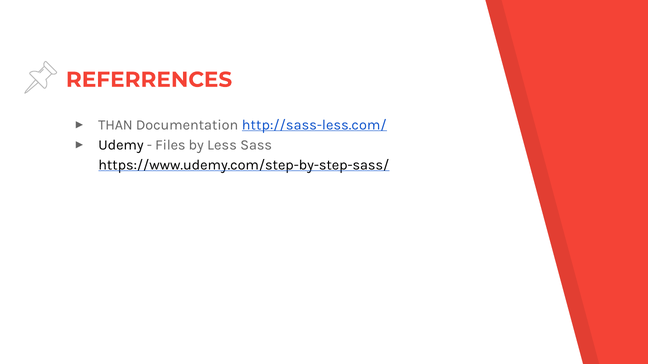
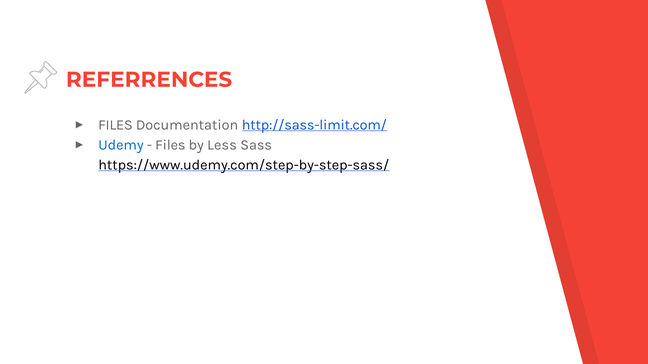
THAN: THAN -> FILES (115, 125)
http://sass-less.com/: http://sass-less.com/ -> http://sass-limit.com/ (314, 125)
Udemy colour: black -> blue (121, 145)
